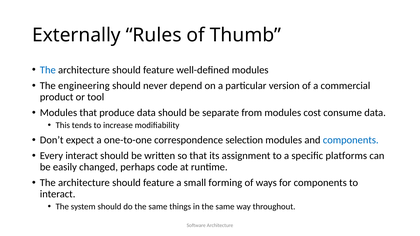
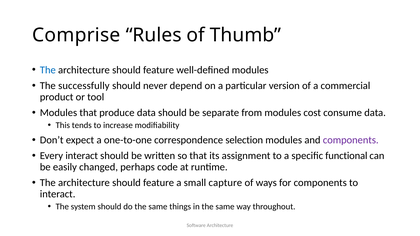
Externally: Externally -> Comprise (76, 35)
engineering: engineering -> successfully (84, 86)
components colour: blue -> purple (351, 140)
platforms: platforms -> functional (346, 156)
forming: forming -> capture (225, 183)
